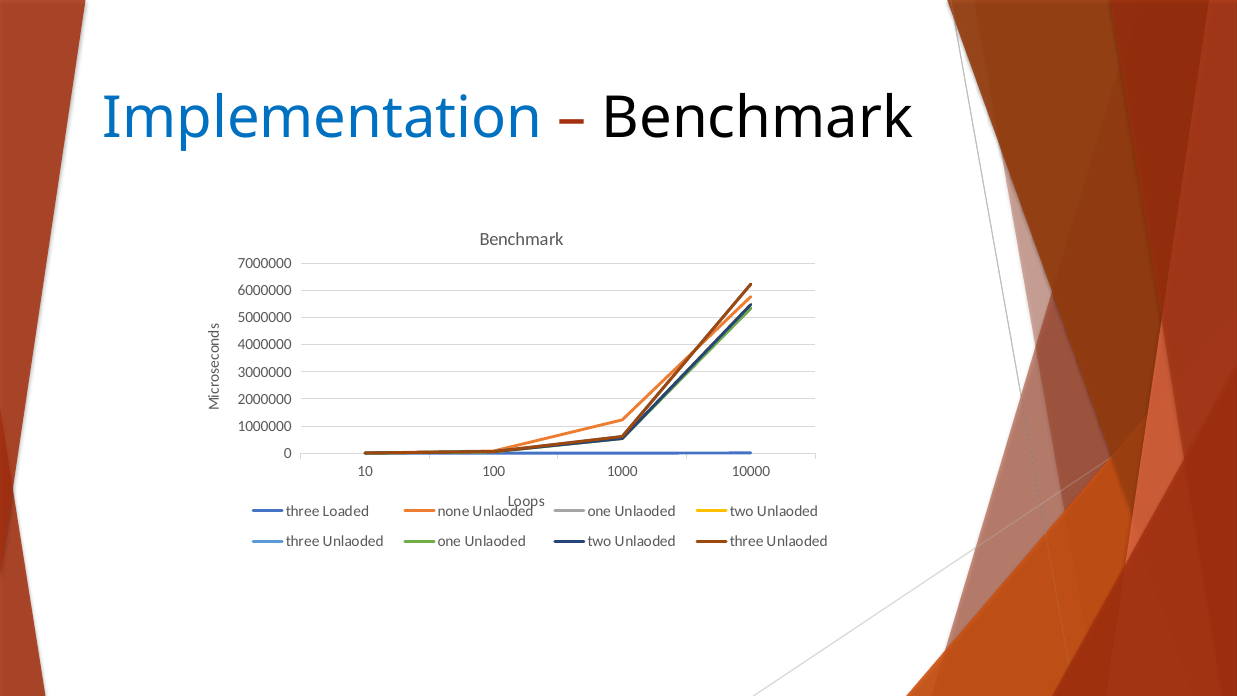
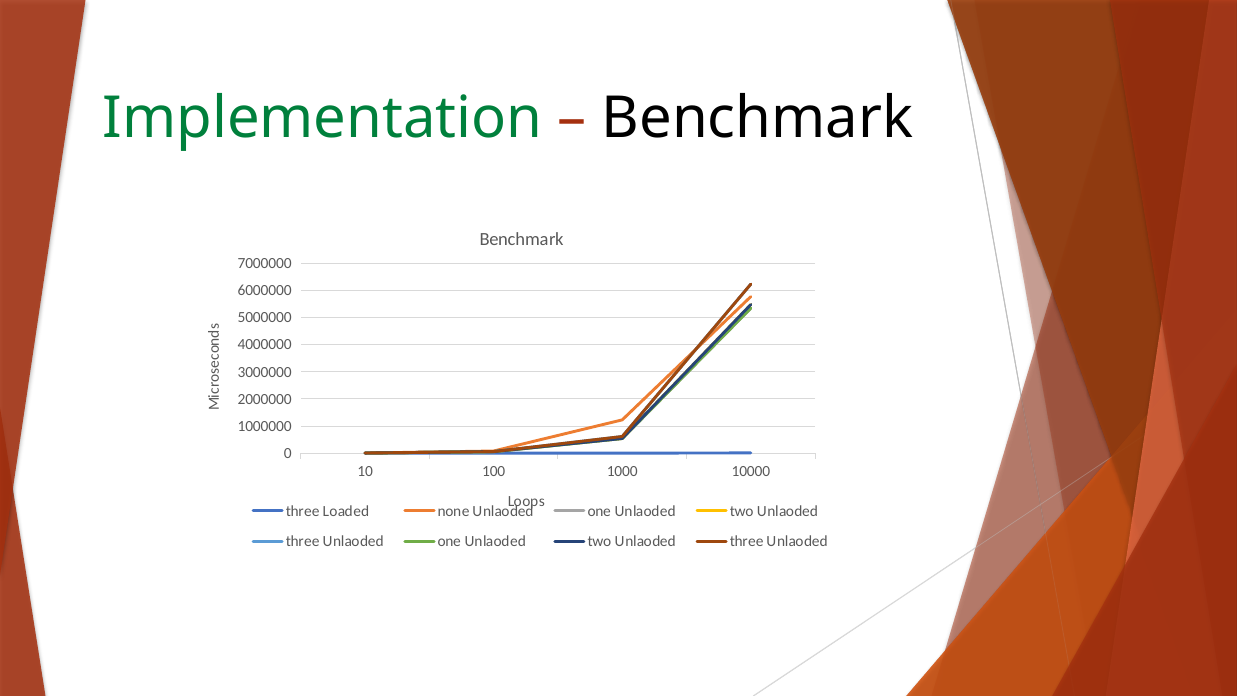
Implementation colour: blue -> green (323, 119)
